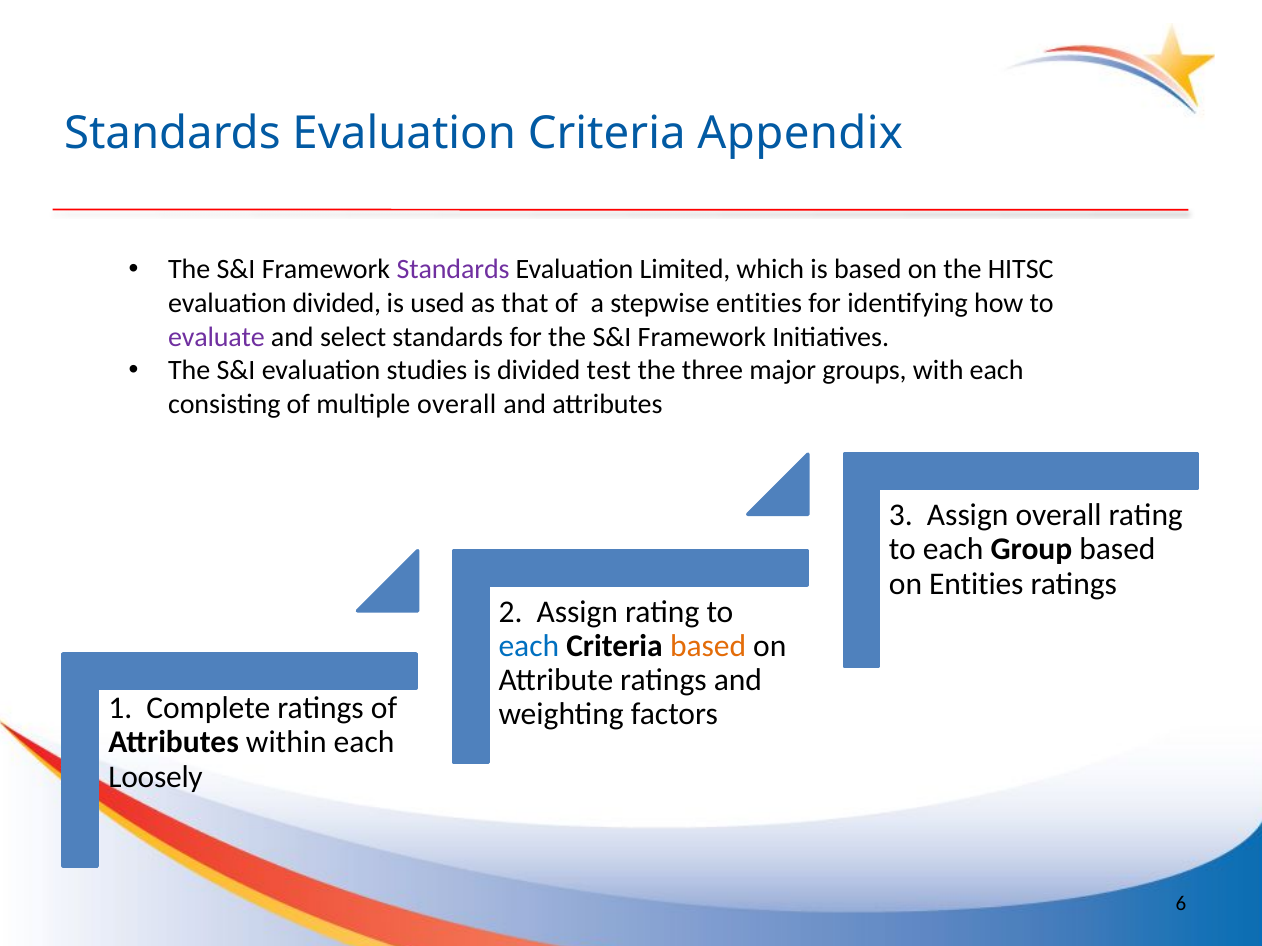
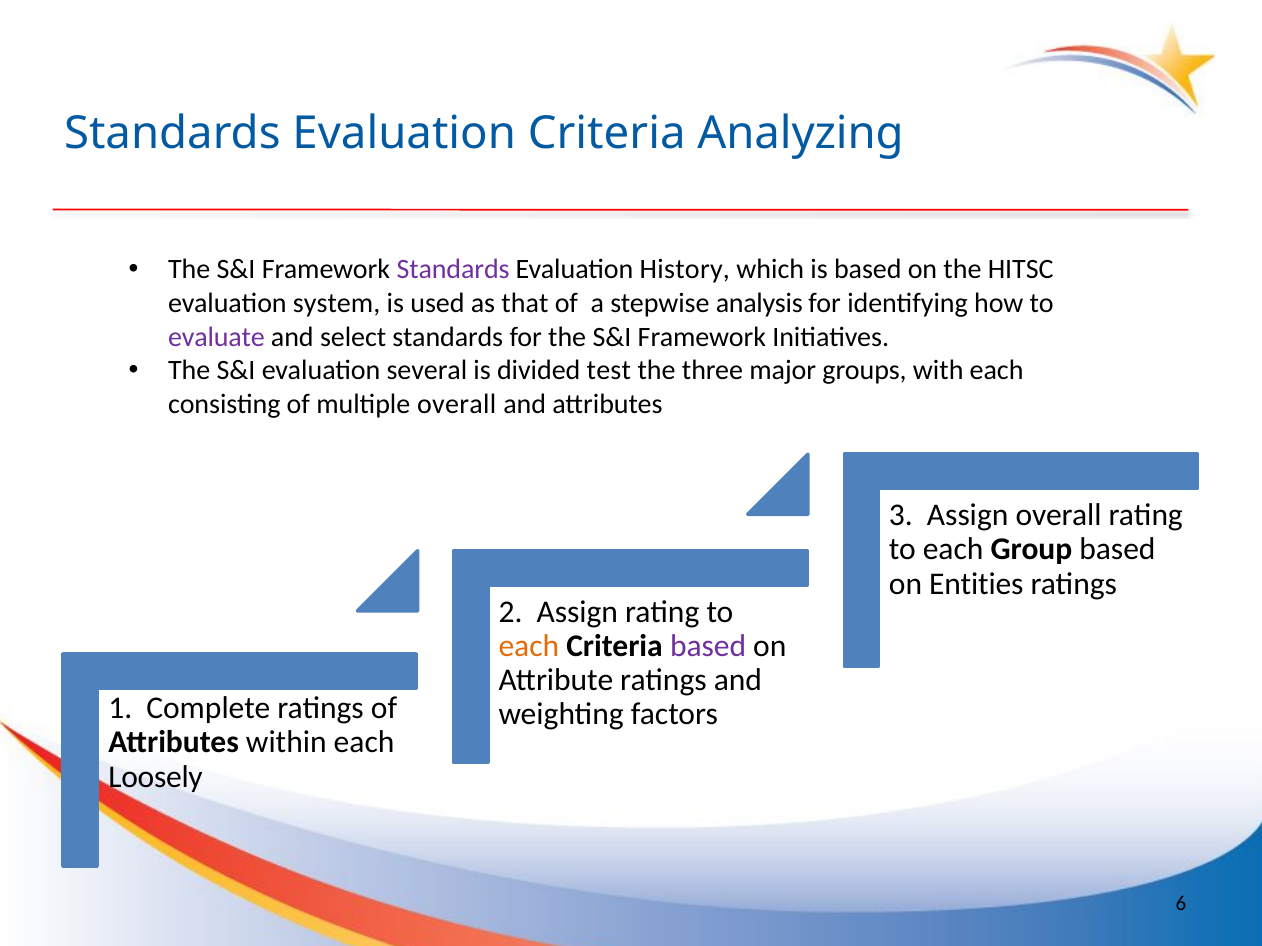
Appendix: Appendix -> Analyzing (801, 134)
Limited: Limited -> History (685, 270)
evaluation divided: divided -> system (337, 303)
stepwise entities: entities -> analysis (759, 303)
studies: studies -> several (427, 371)
each colour: blue -> orange (529, 646)
based colour: orange -> purple (708, 646)
